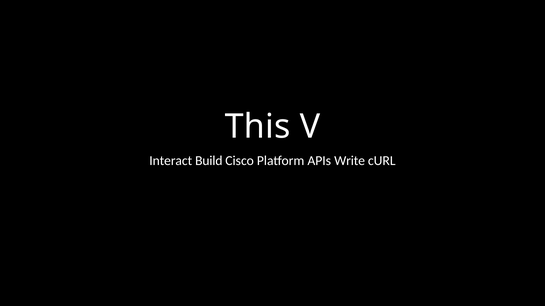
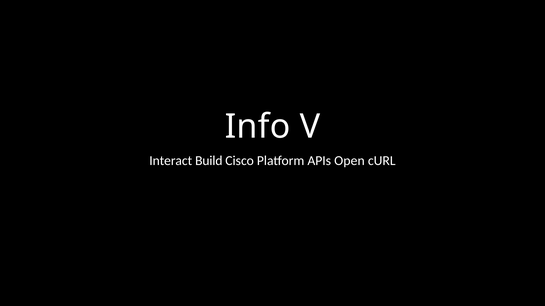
This: This -> Info (258, 127)
Write: Write -> Open (349, 161)
